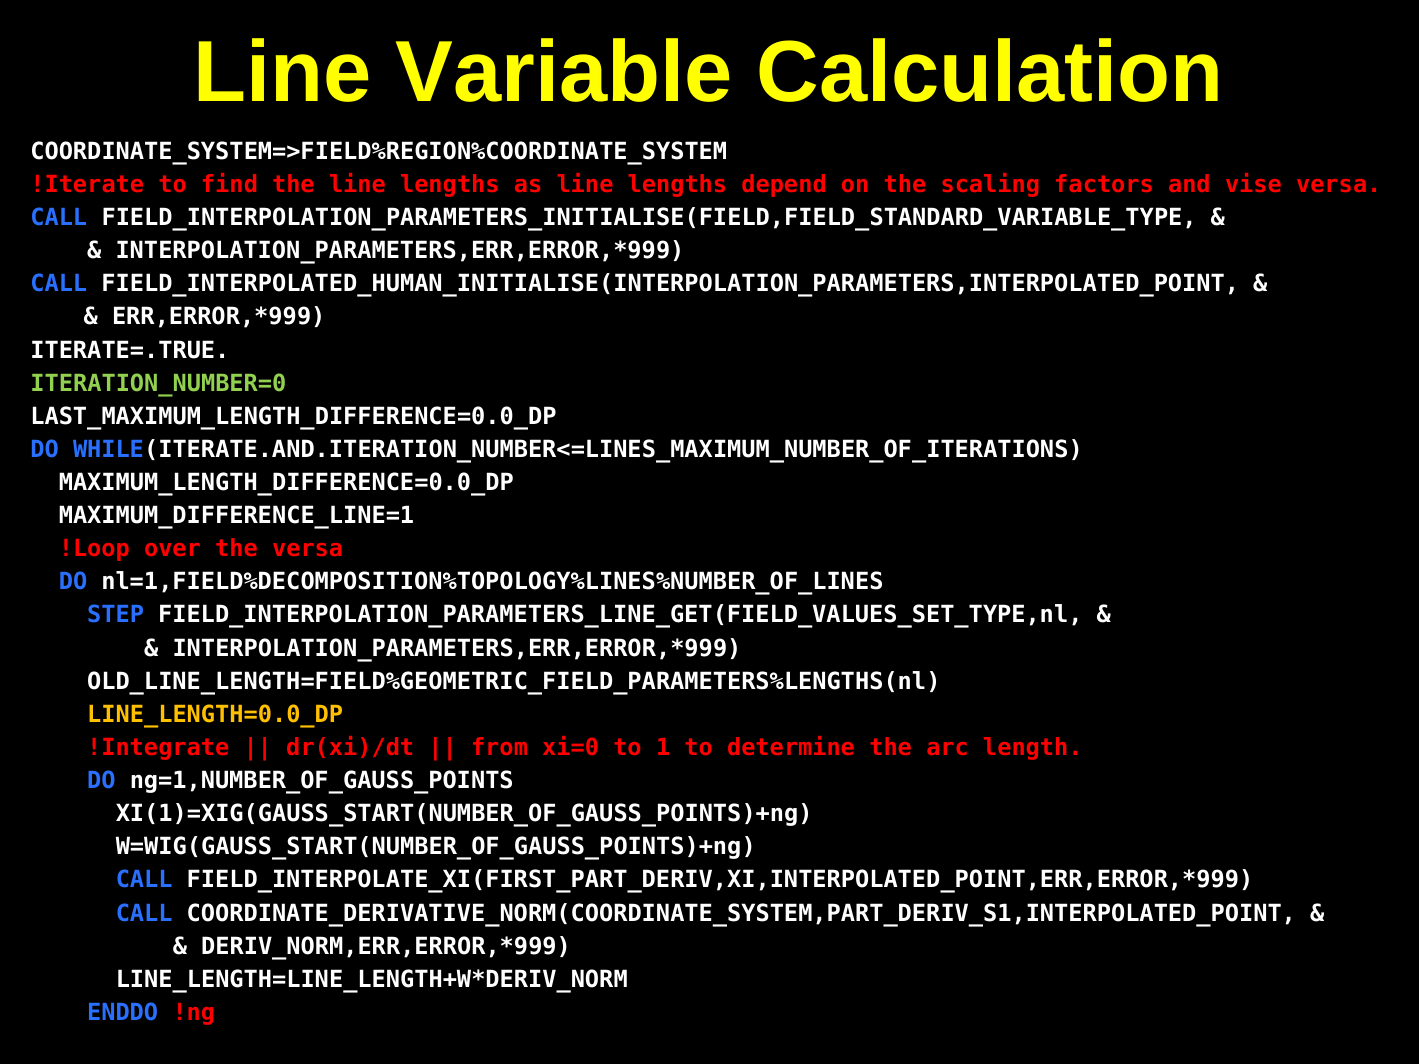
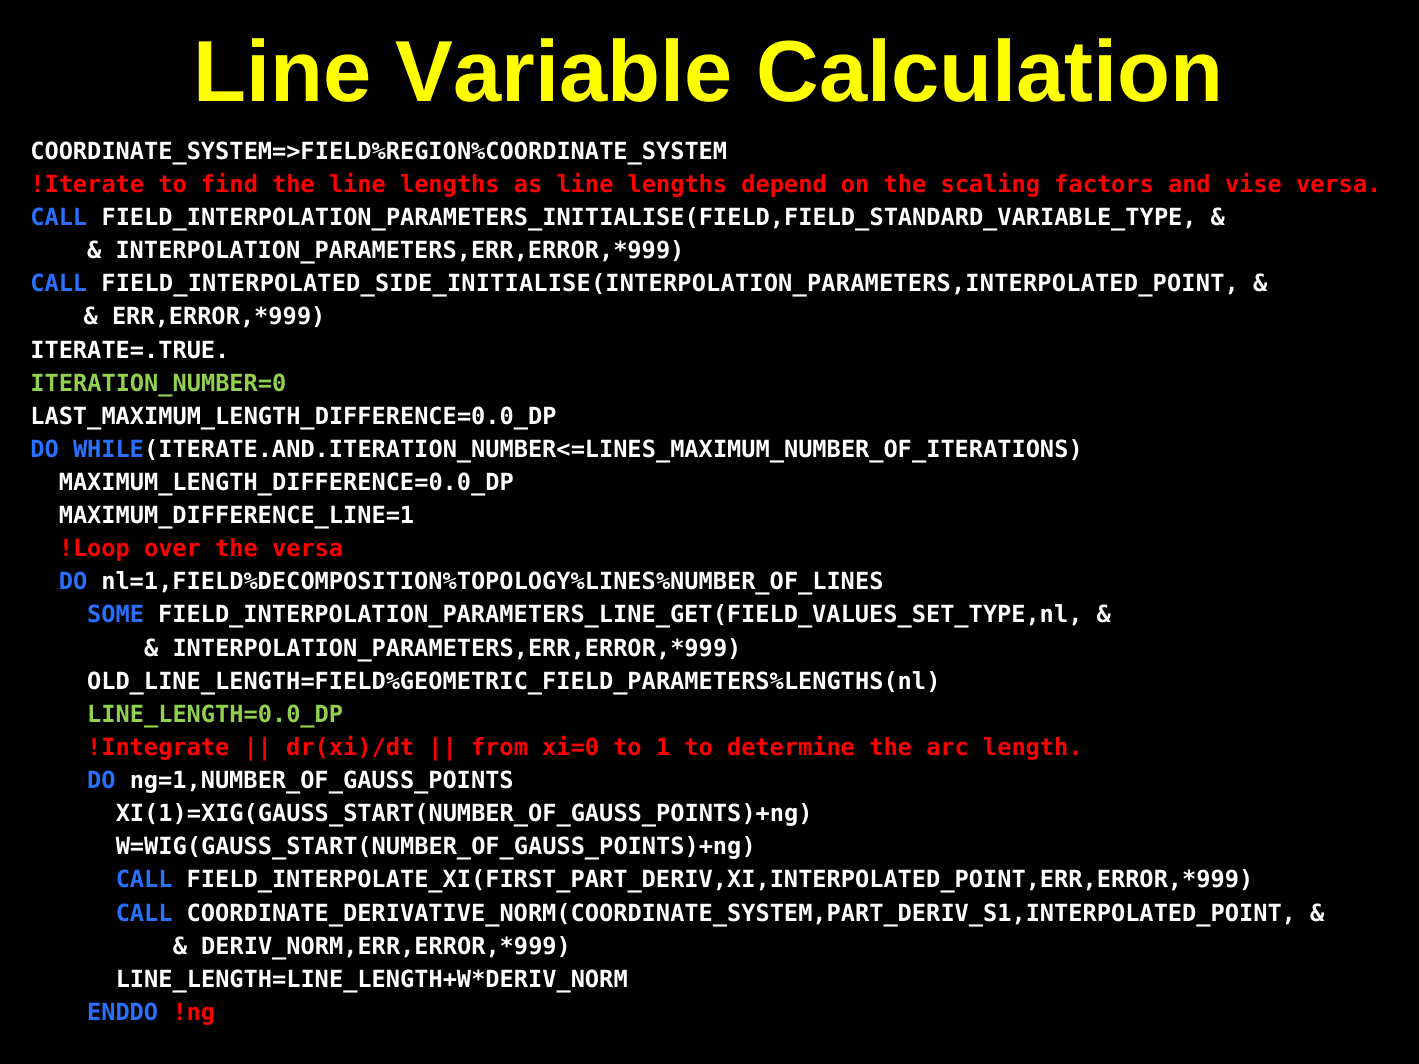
FIELD_INTERPOLATED_HUMAN_INITIALISE(INTERPOLATION_PARAMETERS,INTERPOLATED_POINT: FIELD_INTERPOLATED_HUMAN_INITIALISE(INTERPOLATION_PARAMETERS,INTERPOLATED_POINT -> FIELD_INTERPOLATED_SIDE_INITIALISE(INTERPOLATION_PARAMETERS,INTERPOLATED_POINT (670, 284)
STEP: STEP -> SOME (116, 615)
LINE_LENGTH=0.0_DP colour: yellow -> light green (215, 715)
